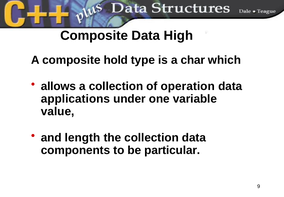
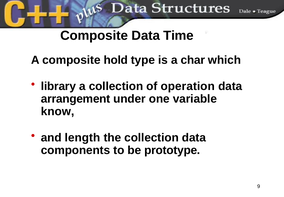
High: High -> Time (178, 35)
allows: allows -> library (58, 86)
applications: applications -> arrangement (76, 99)
value: value -> know (58, 111)
particular: particular -> prototype (172, 150)
